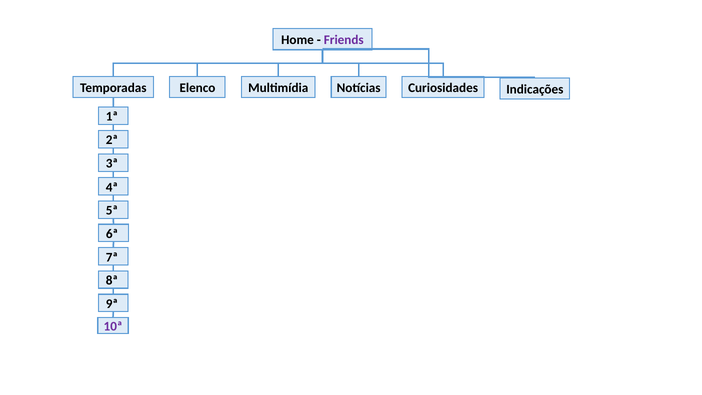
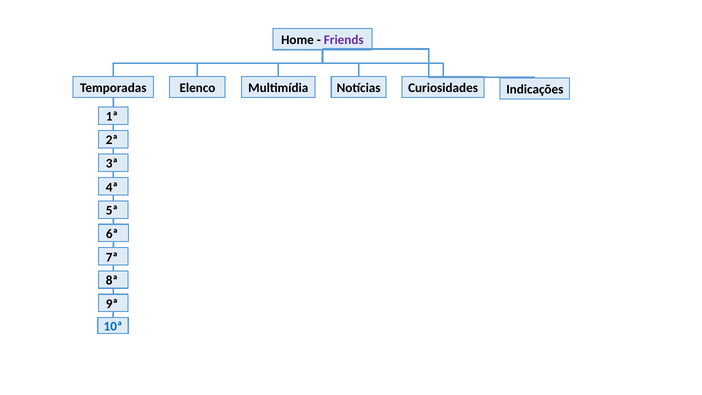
10ª colour: purple -> blue (113, 326)
